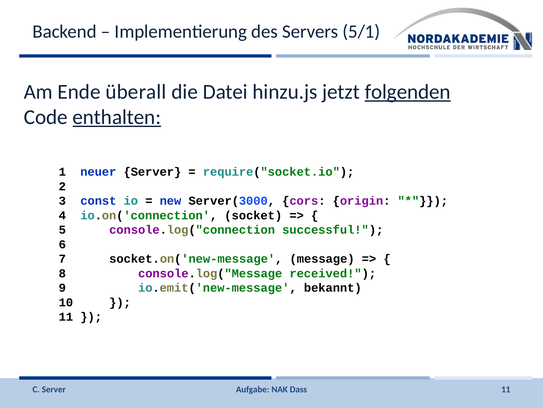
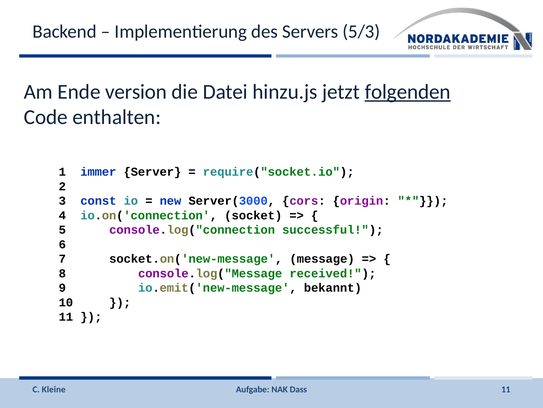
5/1: 5/1 -> 5/3 (361, 32)
überall: überall -> version (136, 92)
enthalten underline: present -> none (117, 117)
neuer: neuer -> immer (98, 172)
C Server: Server -> Kleine (54, 389)
